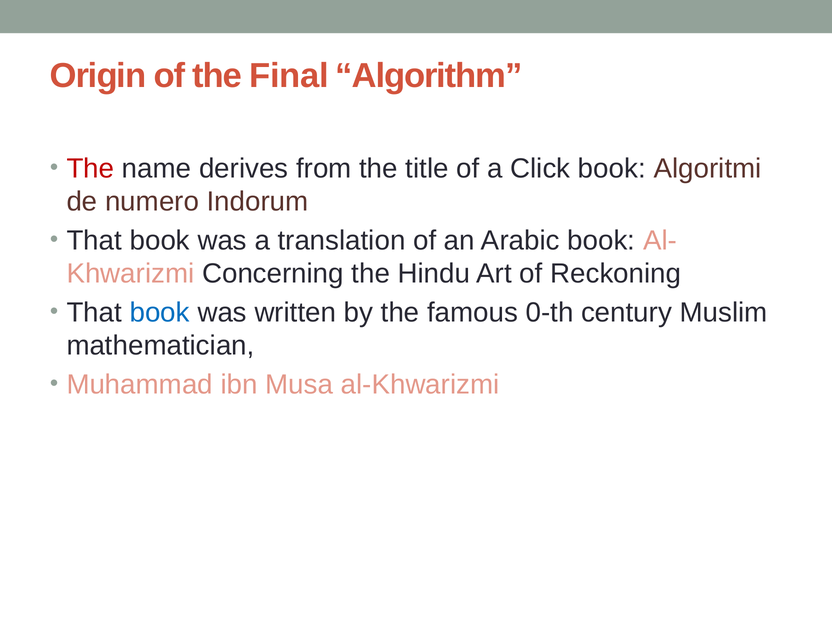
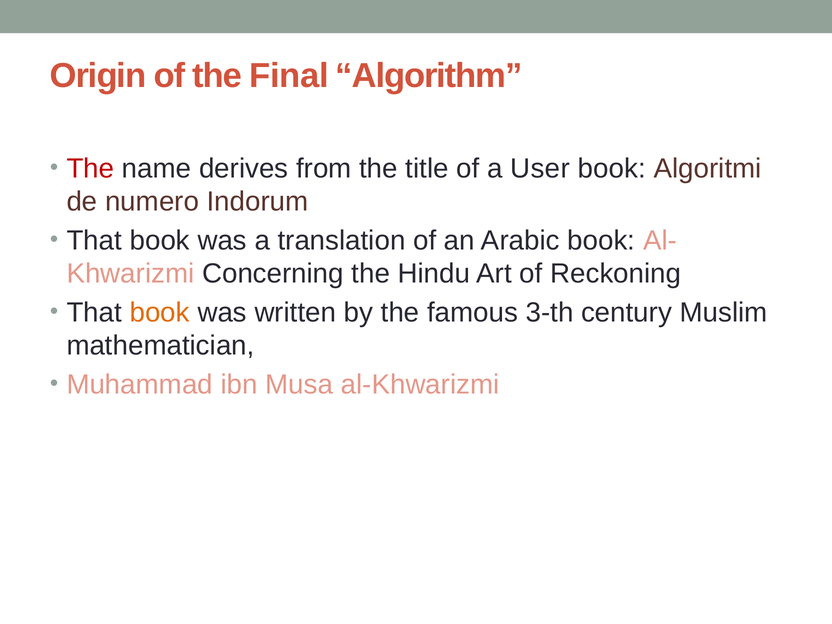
Click: Click -> User (540, 168)
book colour: blue -> orange (160, 313)
0-th: 0-th -> 3-th (550, 313)
